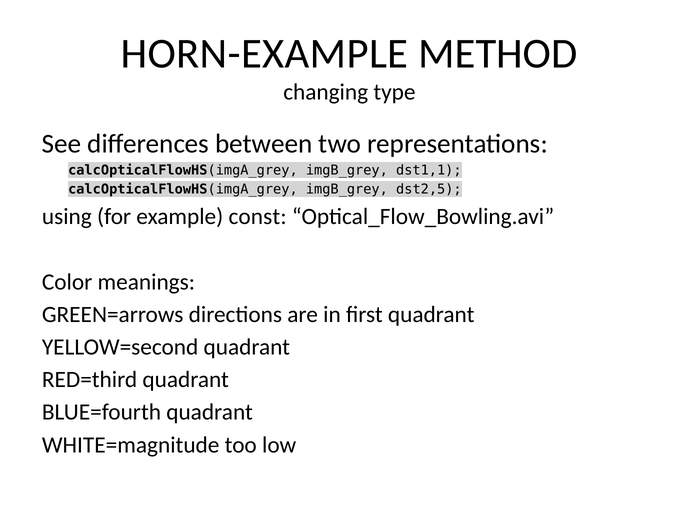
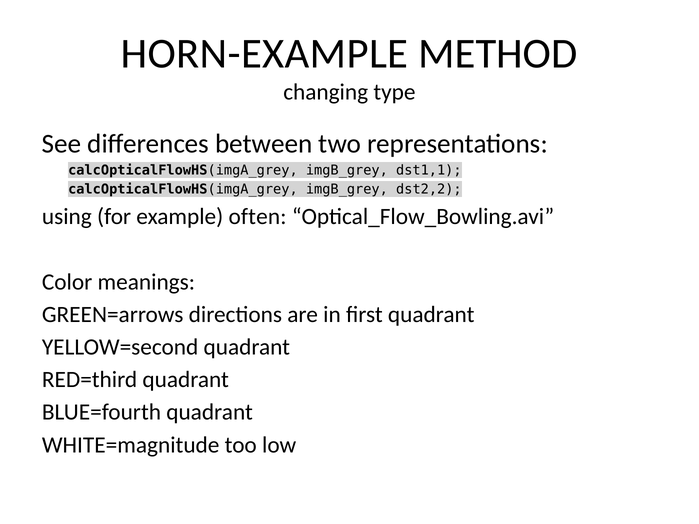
dst2,5: dst2,5 -> dst2,2 (429, 189)
const: const -> often (258, 217)
